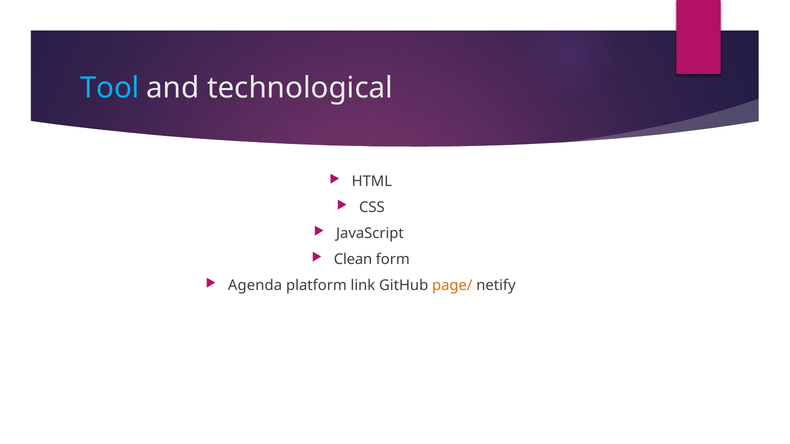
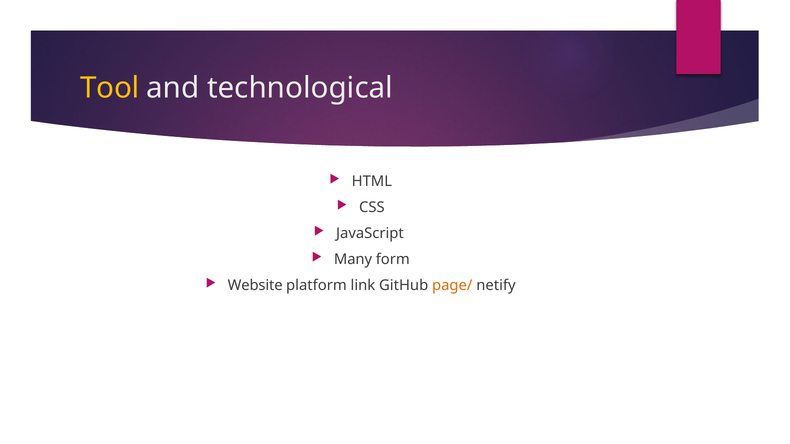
Tool colour: light blue -> yellow (110, 88)
Clean: Clean -> Many (353, 260)
Agenda: Agenda -> Website (255, 286)
